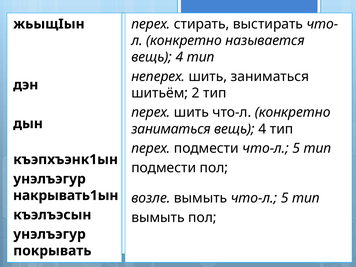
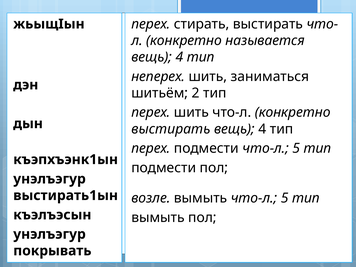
заниматься: заниматься -> выстирать (171, 129)
накрывать1ын: накрывать1ын -> выстирать1ын (66, 195)
